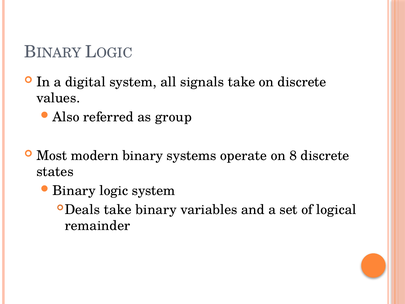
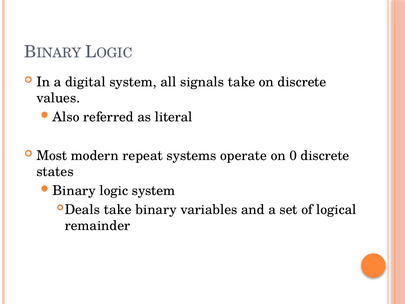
group: group -> literal (174, 117)
modern binary: binary -> repeat (143, 155)
8: 8 -> 0 (293, 155)
